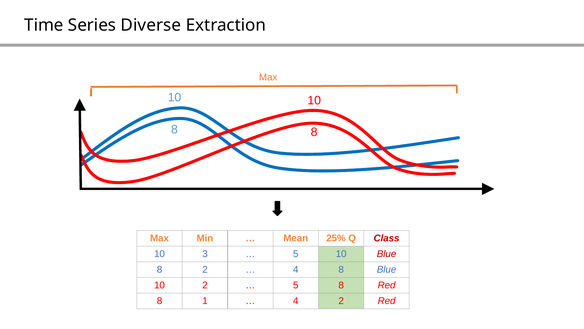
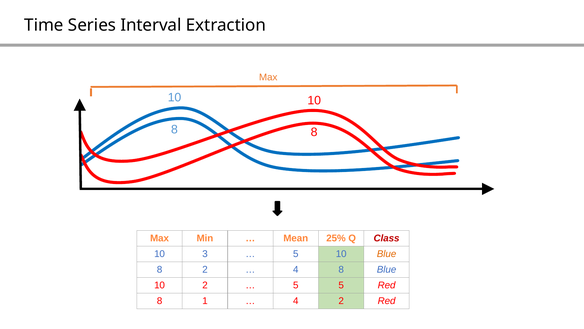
Diverse: Diverse -> Interval (151, 25)
Blue colour: red -> orange (387, 253)
5 8: 8 -> 5 (341, 285)
